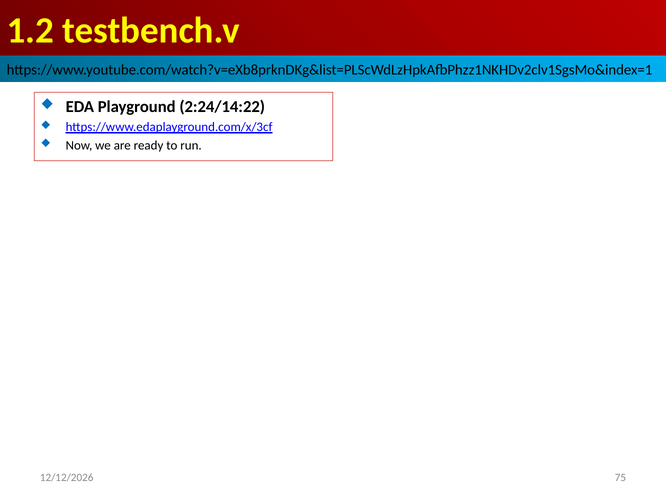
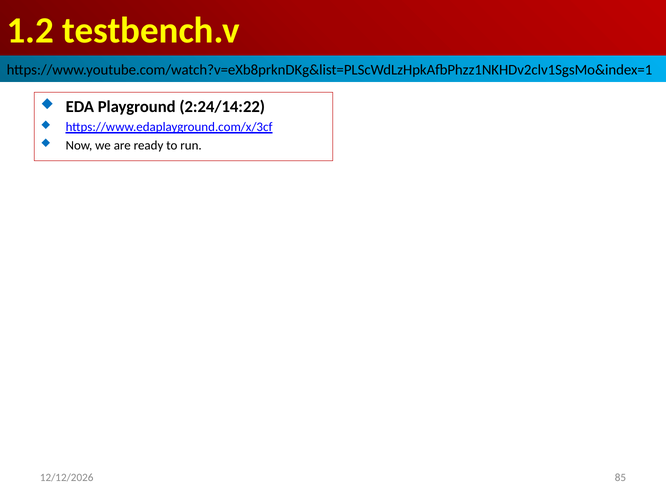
75: 75 -> 85 (620, 477)
